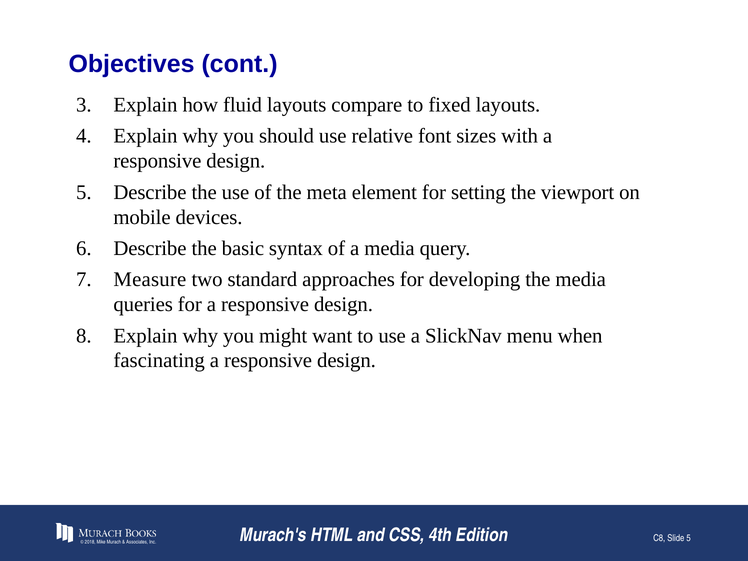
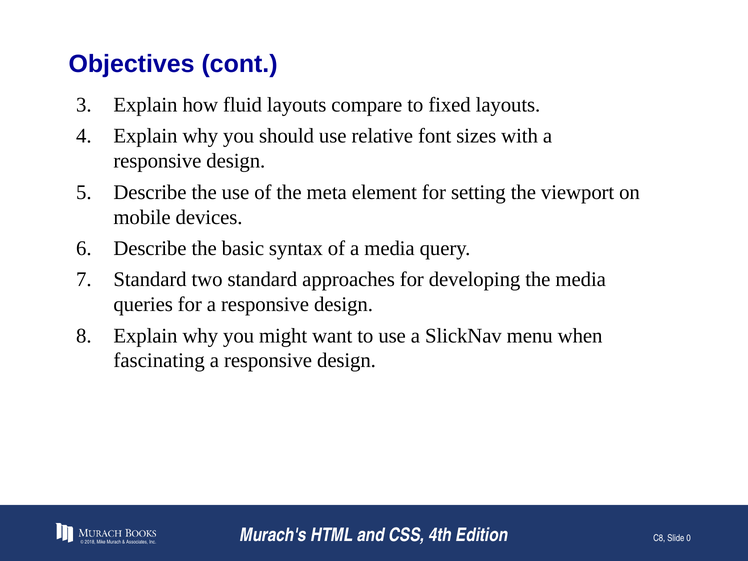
Measure: Measure -> Standard (150, 280)
Slide 5: 5 -> 0 (689, 538)
